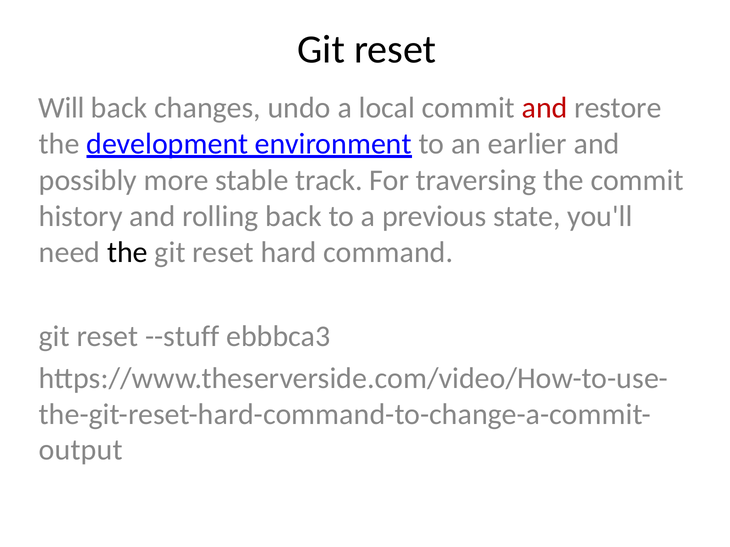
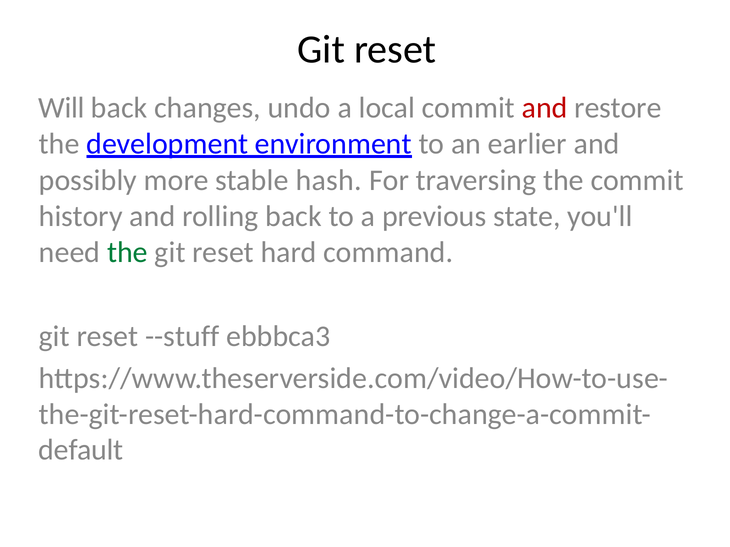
track: track -> hash (329, 180)
the colour: black -> green (127, 252)
output: output -> default (81, 451)
